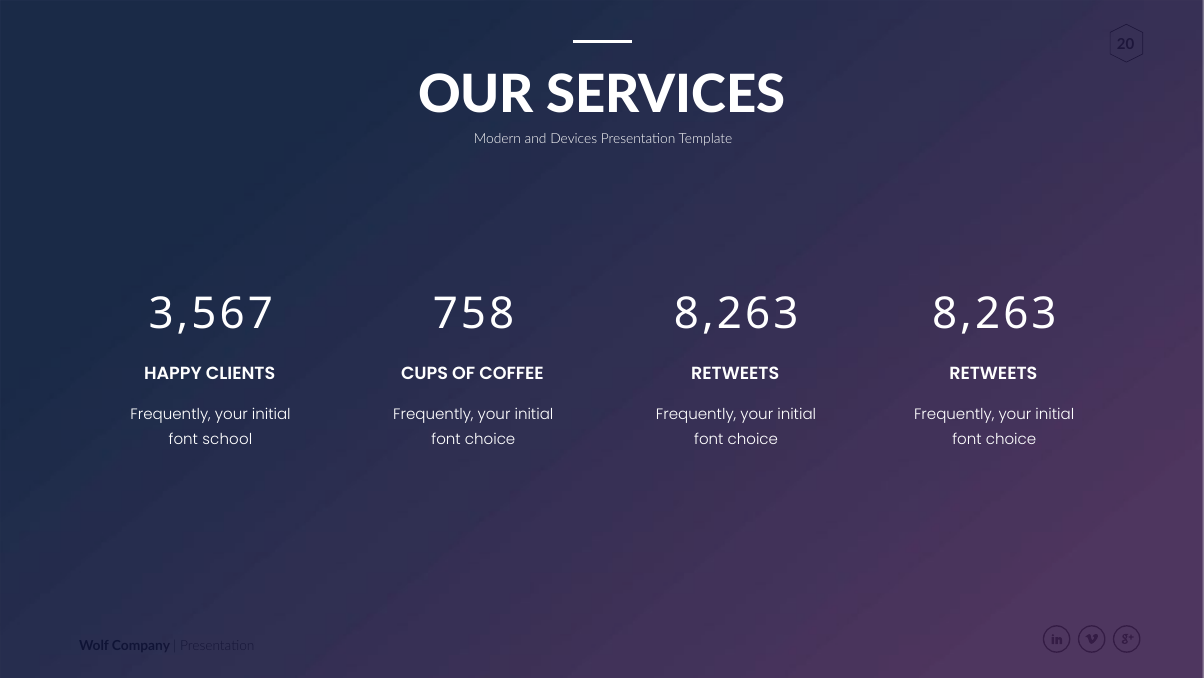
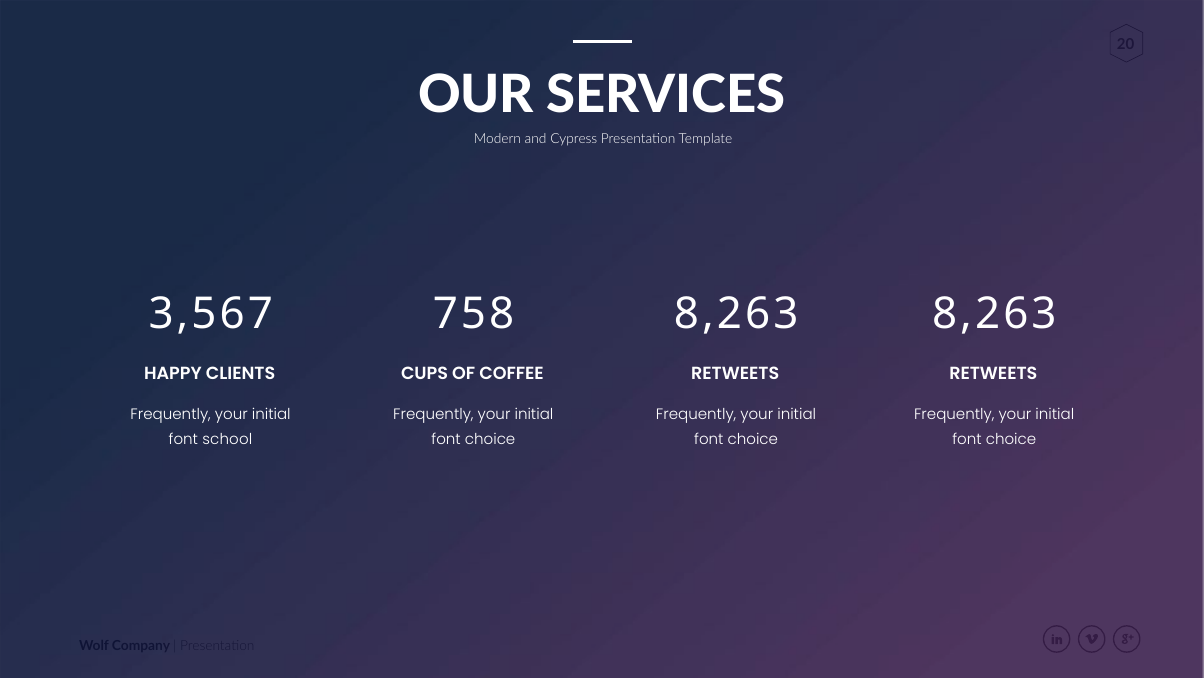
Devices: Devices -> Cypress (574, 139)
